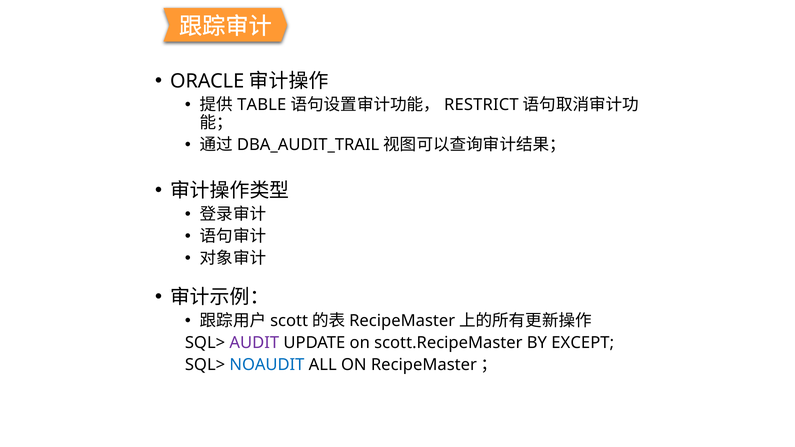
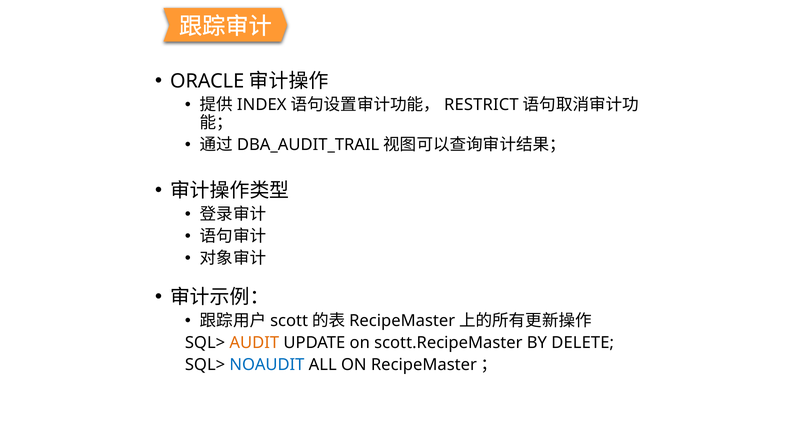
TABLE: TABLE -> INDEX (262, 105)
AUDIT colour: purple -> orange (254, 343)
EXCEPT: EXCEPT -> DELETE (583, 343)
